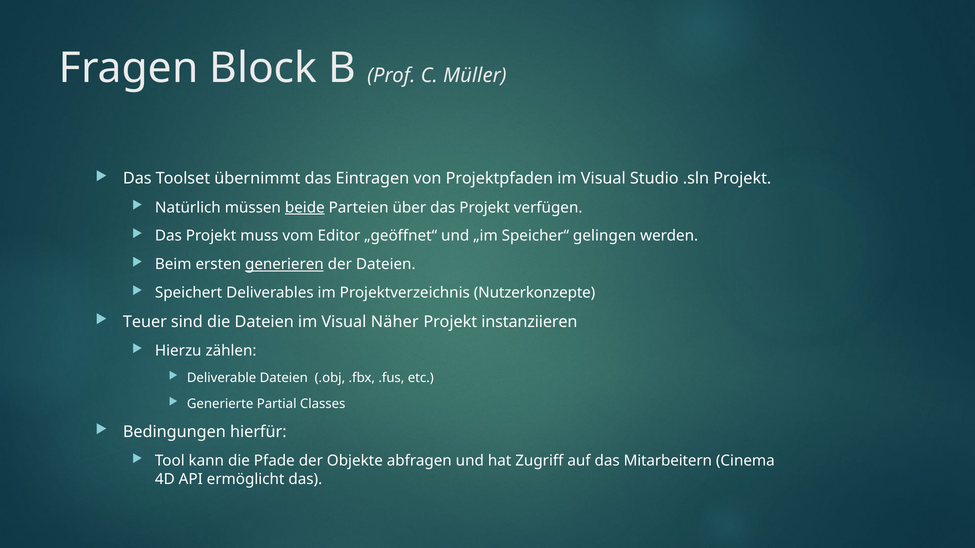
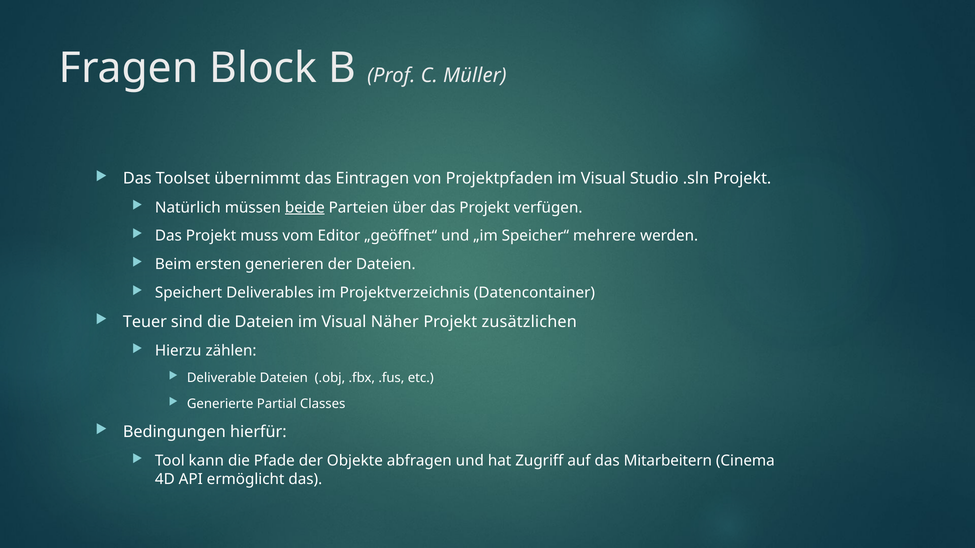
gelingen: gelingen -> mehrere (605, 236)
generieren underline: present -> none (284, 265)
Nutzerkonzepte: Nutzerkonzepte -> Datencontainer (534, 293)
instanziieren: instanziieren -> zusätzlichen (529, 322)
